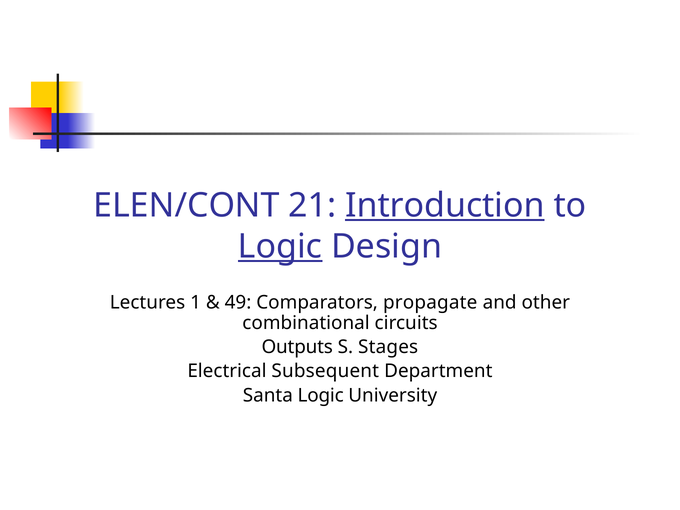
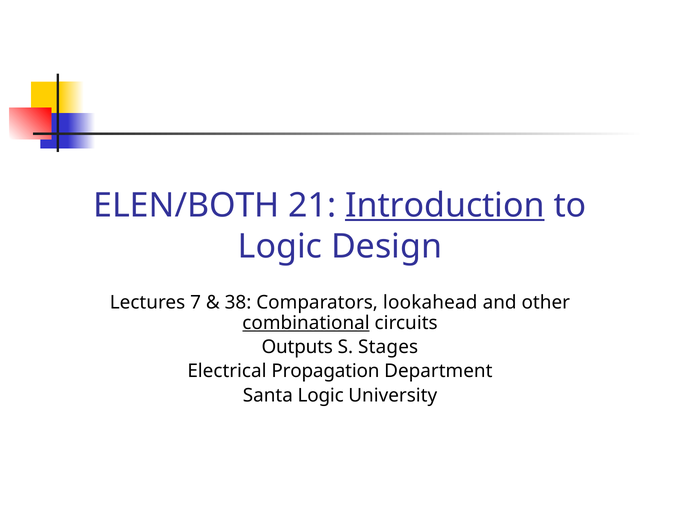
ELEN/CONT: ELEN/CONT -> ELEN/BOTH (187, 205)
Logic underline: present -> none (280, 246)
1: 1 -> 7 (196, 302)
49: 49 -> 38 (238, 302)
propagate: propagate -> lookahead (430, 302)
combinational underline: none -> present (306, 323)
Subsequent: Subsequent -> Propagation (325, 371)
